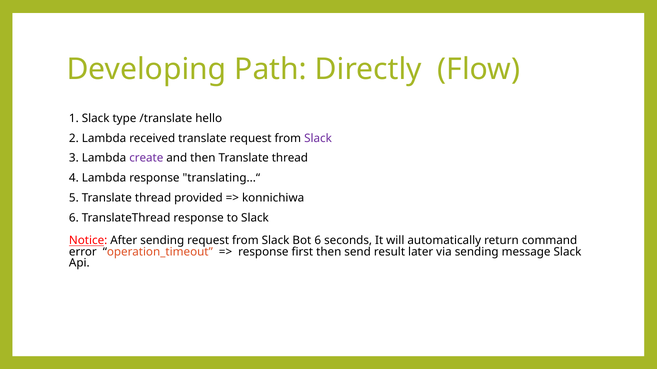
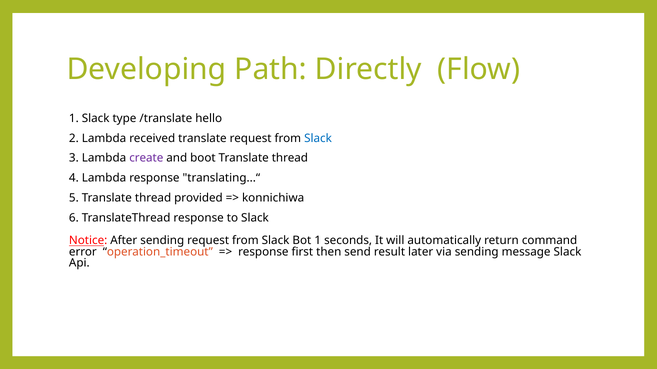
Slack colour: purple -> blue (318, 138)
and then: then -> boot (203, 158)
Bot 6: 6 -> 1 (318, 241)
